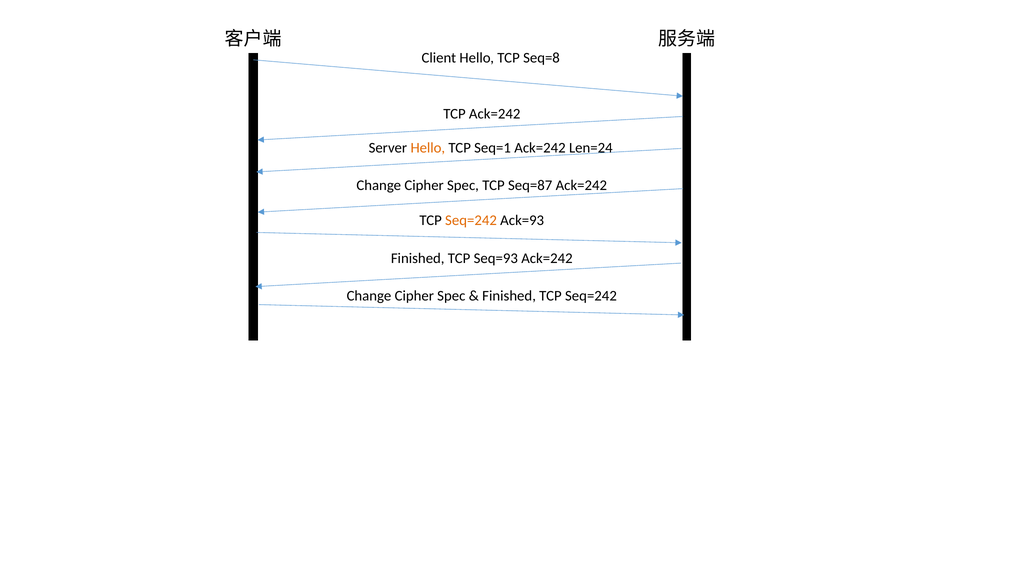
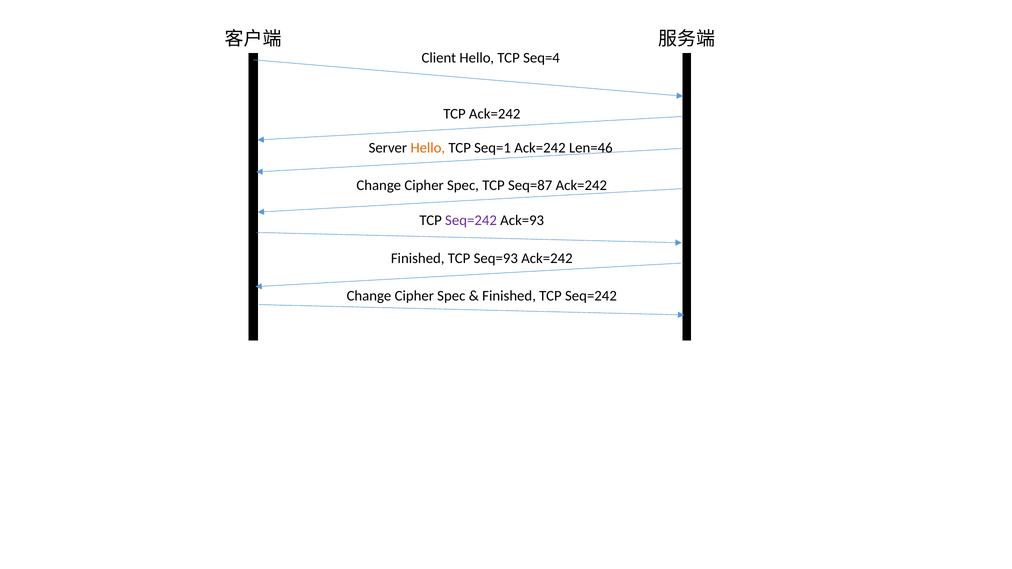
Seq=8: Seq=8 -> Seq=4 (541, 58)
Len=24: Len=24 -> Len=46 (591, 148)
Seq=242 colour: orange -> purple (471, 221)
